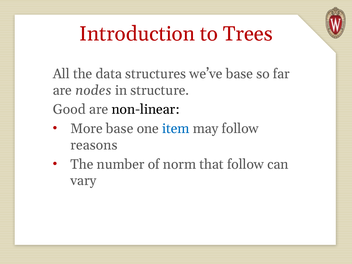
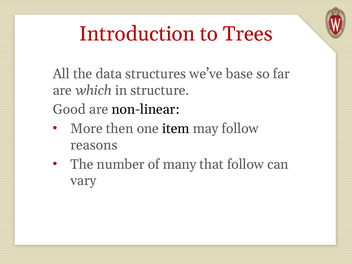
nodes: nodes -> which (93, 90)
More base: base -> then (120, 129)
item colour: blue -> black (176, 129)
norm: norm -> many (180, 164)
